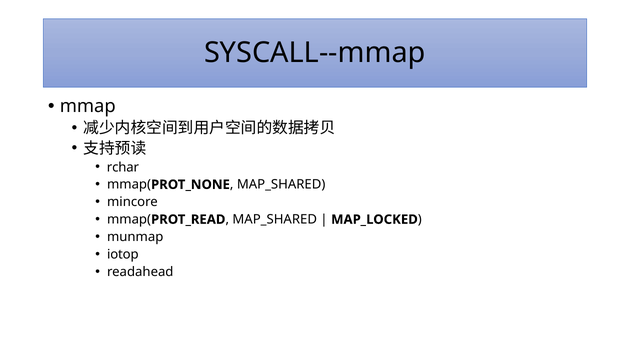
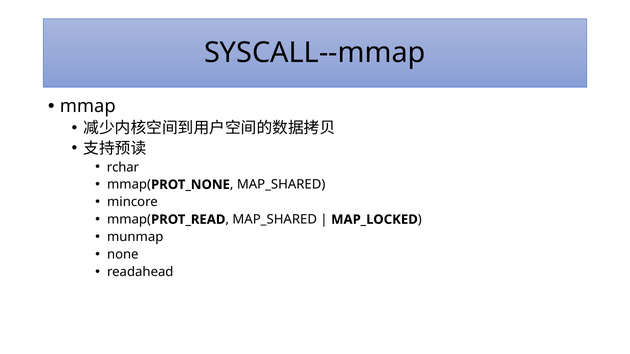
iotop: iotop -> none (123, 255)
